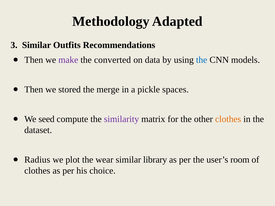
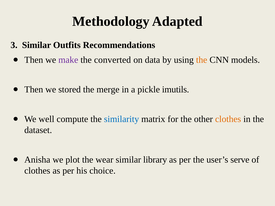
the colour: blue -> orange (202, 60)
spaces: spaces -> imutils (176, 90)
seed: seed -> well (46, 119)
similarity colour: purple -> blue (122, 119)
Radius: Radius -> Anisha (37, 160)
room: room -> serve (240, 160)
